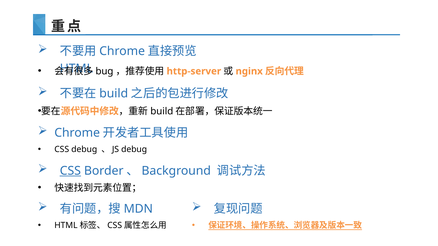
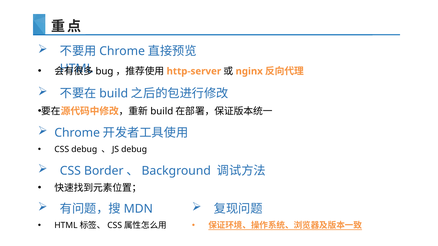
CSS underline: present -> none (70, 171)
